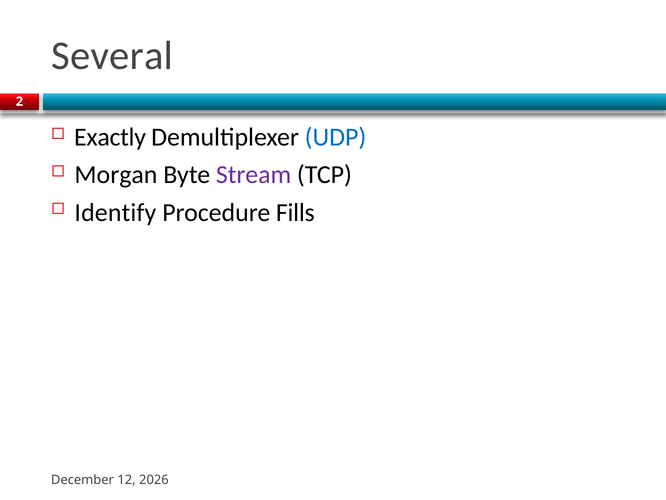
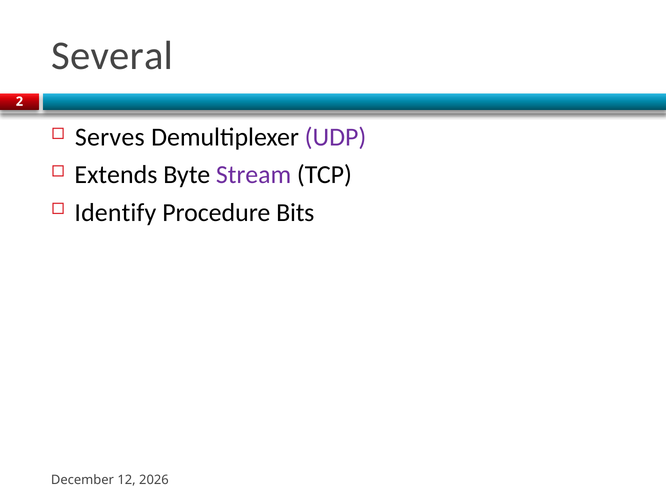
Exactly: Exactly -> Serves (110, 137)
UDP colour: blue -> purple (336, 137)
Morgan: Morgan -> Extends (116, 175)
Fills: Fills -> Bits (295, 212)
